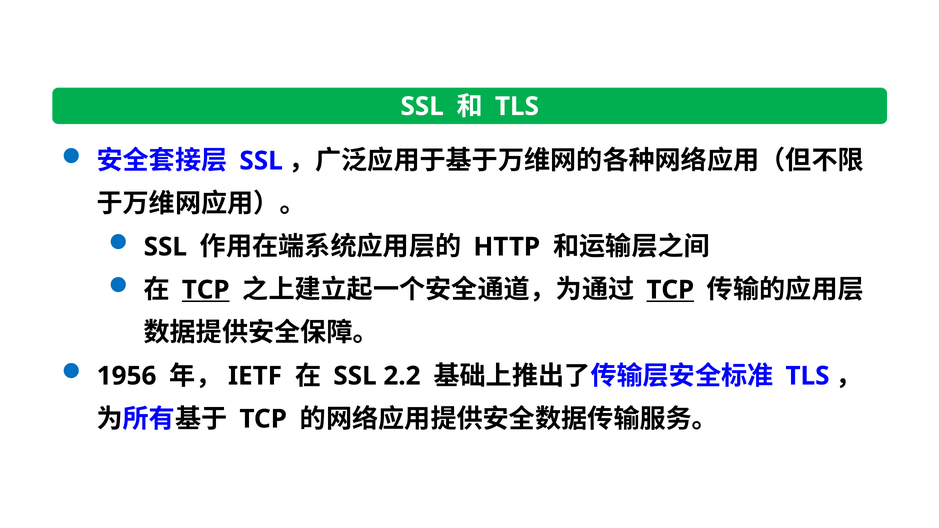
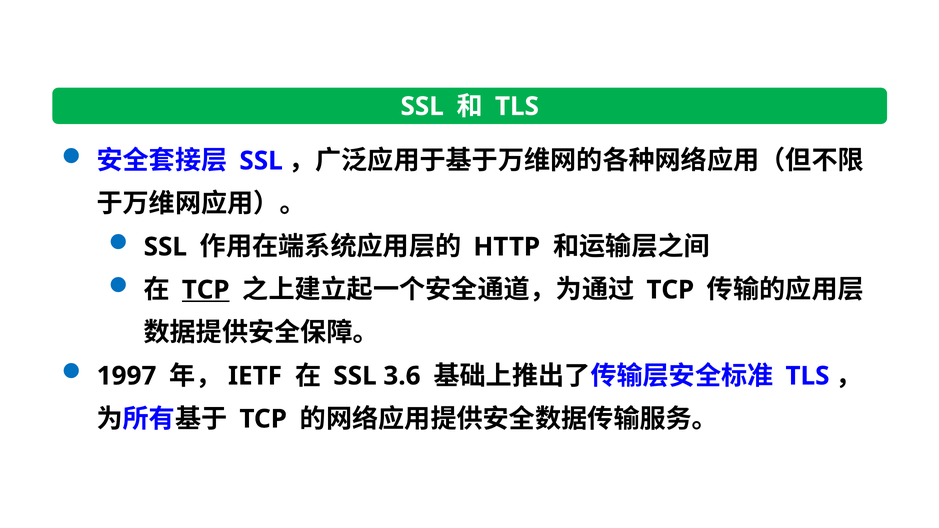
TCP underline: present -> none (670, 290)
1956: 1956 -> 1997 (127, 376)
2.2: 2.2 -> 3.6 (402, 376)
